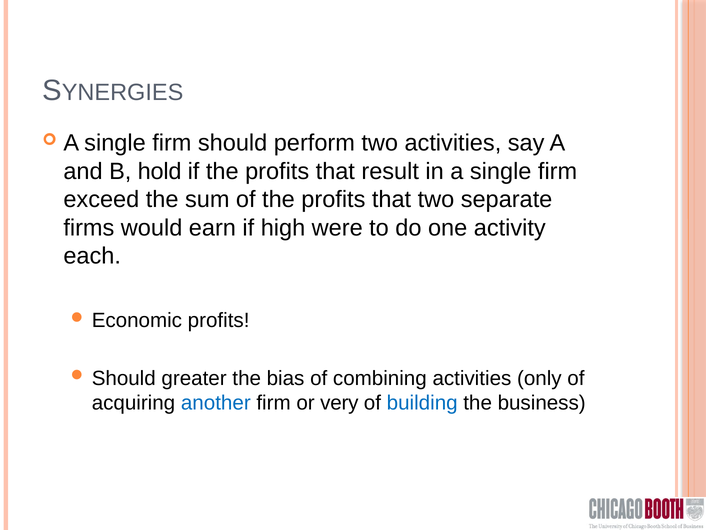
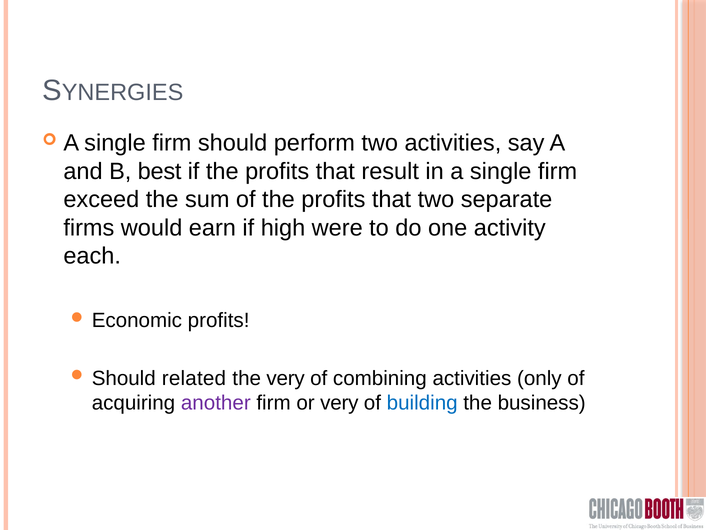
hold: hold -> best (160, 171)
greater: greater -> related (194, 378)
the bias: bias -> very (286, 378)
another colour: blue -> purple (216, 403)
